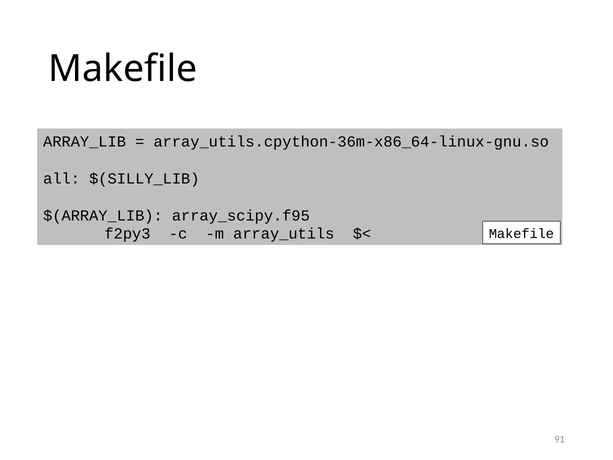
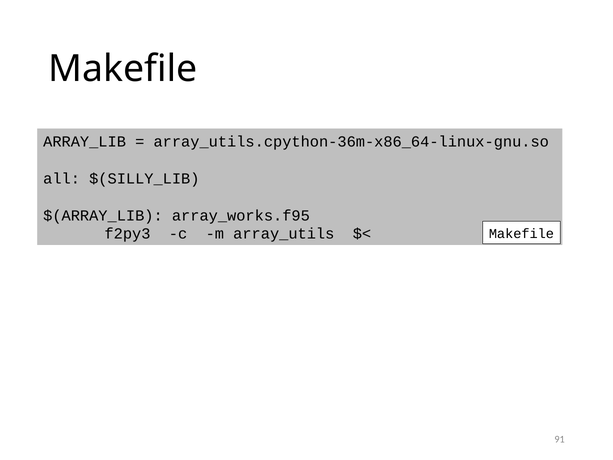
array_scipy.f95: array_scipy.f95 -> array_works.f95 (241, 215)
